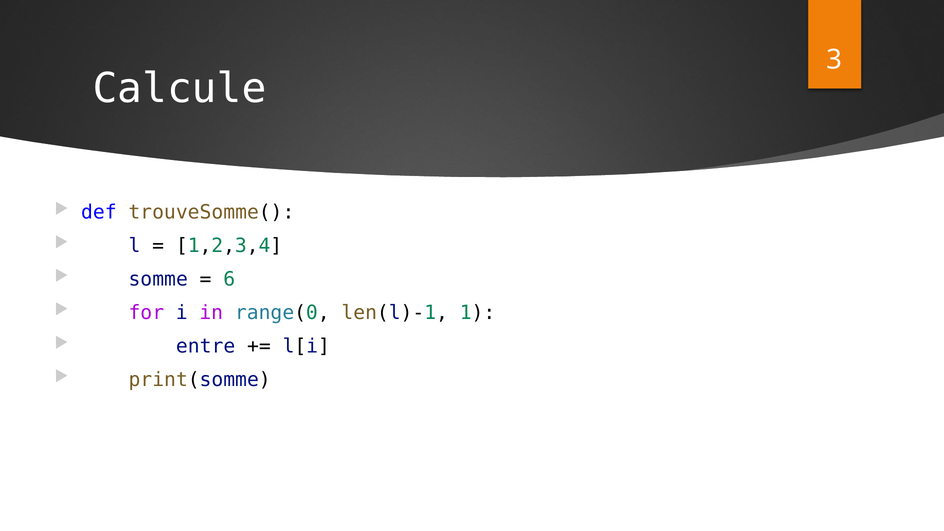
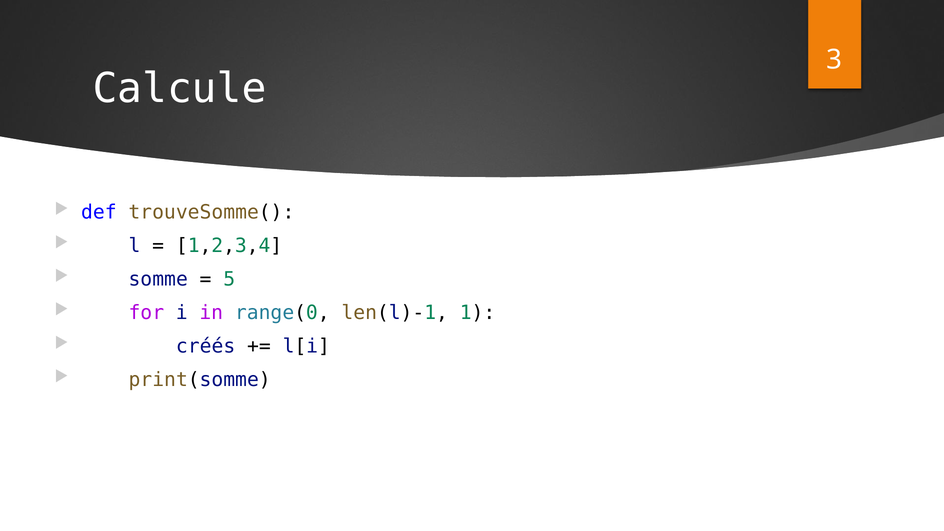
6: 6 -> 5 (229, 279)
entre: entre -> créés (206, 346)
